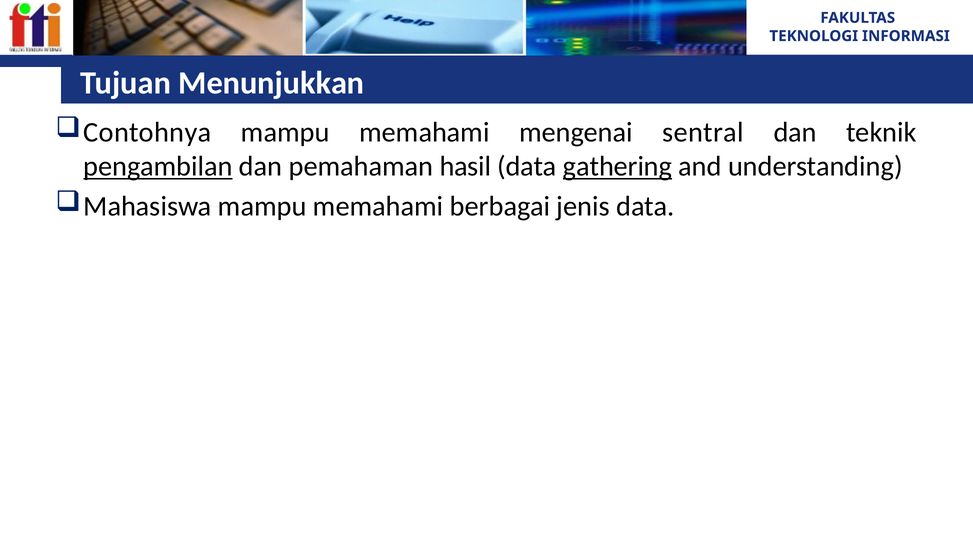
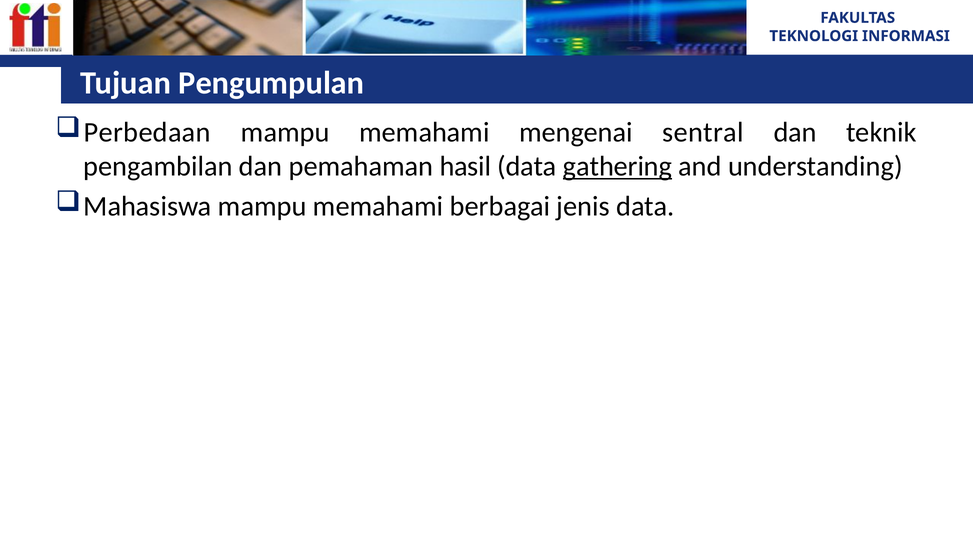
Menunjukkan: Menunjukkan -> Pengumpulan (271, 83)
Contohnya: Contohnya -> Perbedaan (147, 132)
pengambilan underline: present -> none (158, 166)
